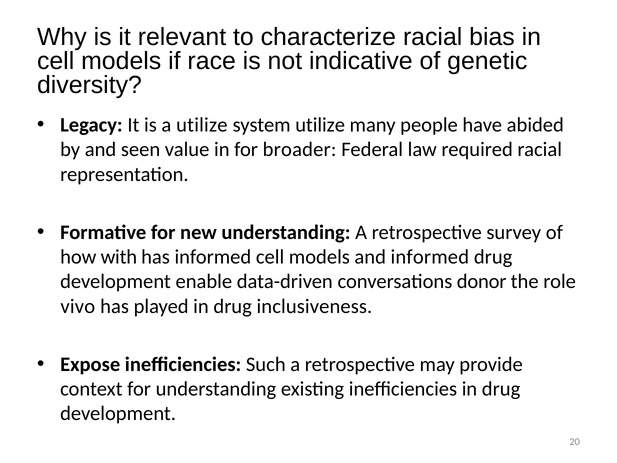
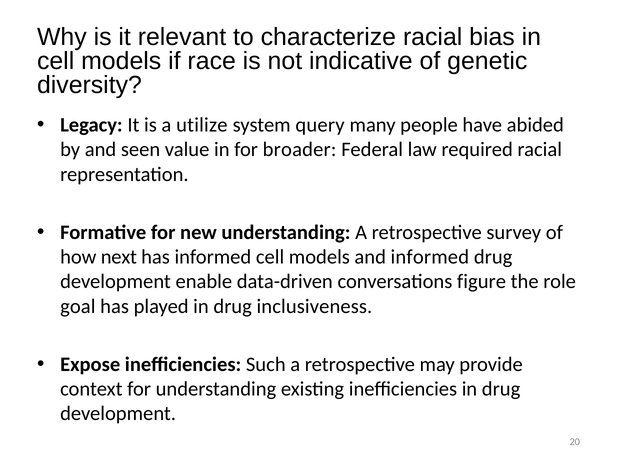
system utilize: utilize -> query (320, 125)
with: with -> next (119, 257)
donor: donor -> figure (482, 281)
vivo: vivo -> goal (78, 306)
